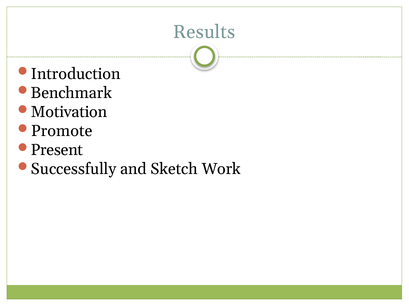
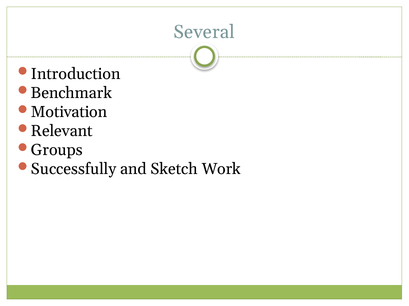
Results: Results -> Several (204, 32)
Promote: Promote -> Relevant (62, 131)
Present: Present -> Groups (57, 150)
